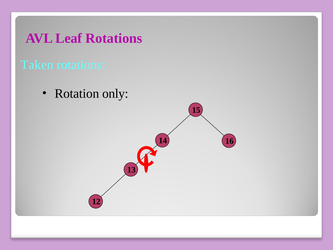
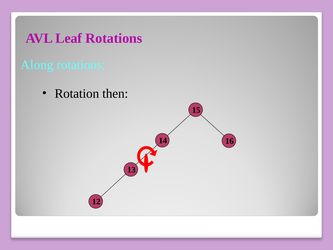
Taken: Taken -> Along (37, 65)
only: only -> then (115, 94)
